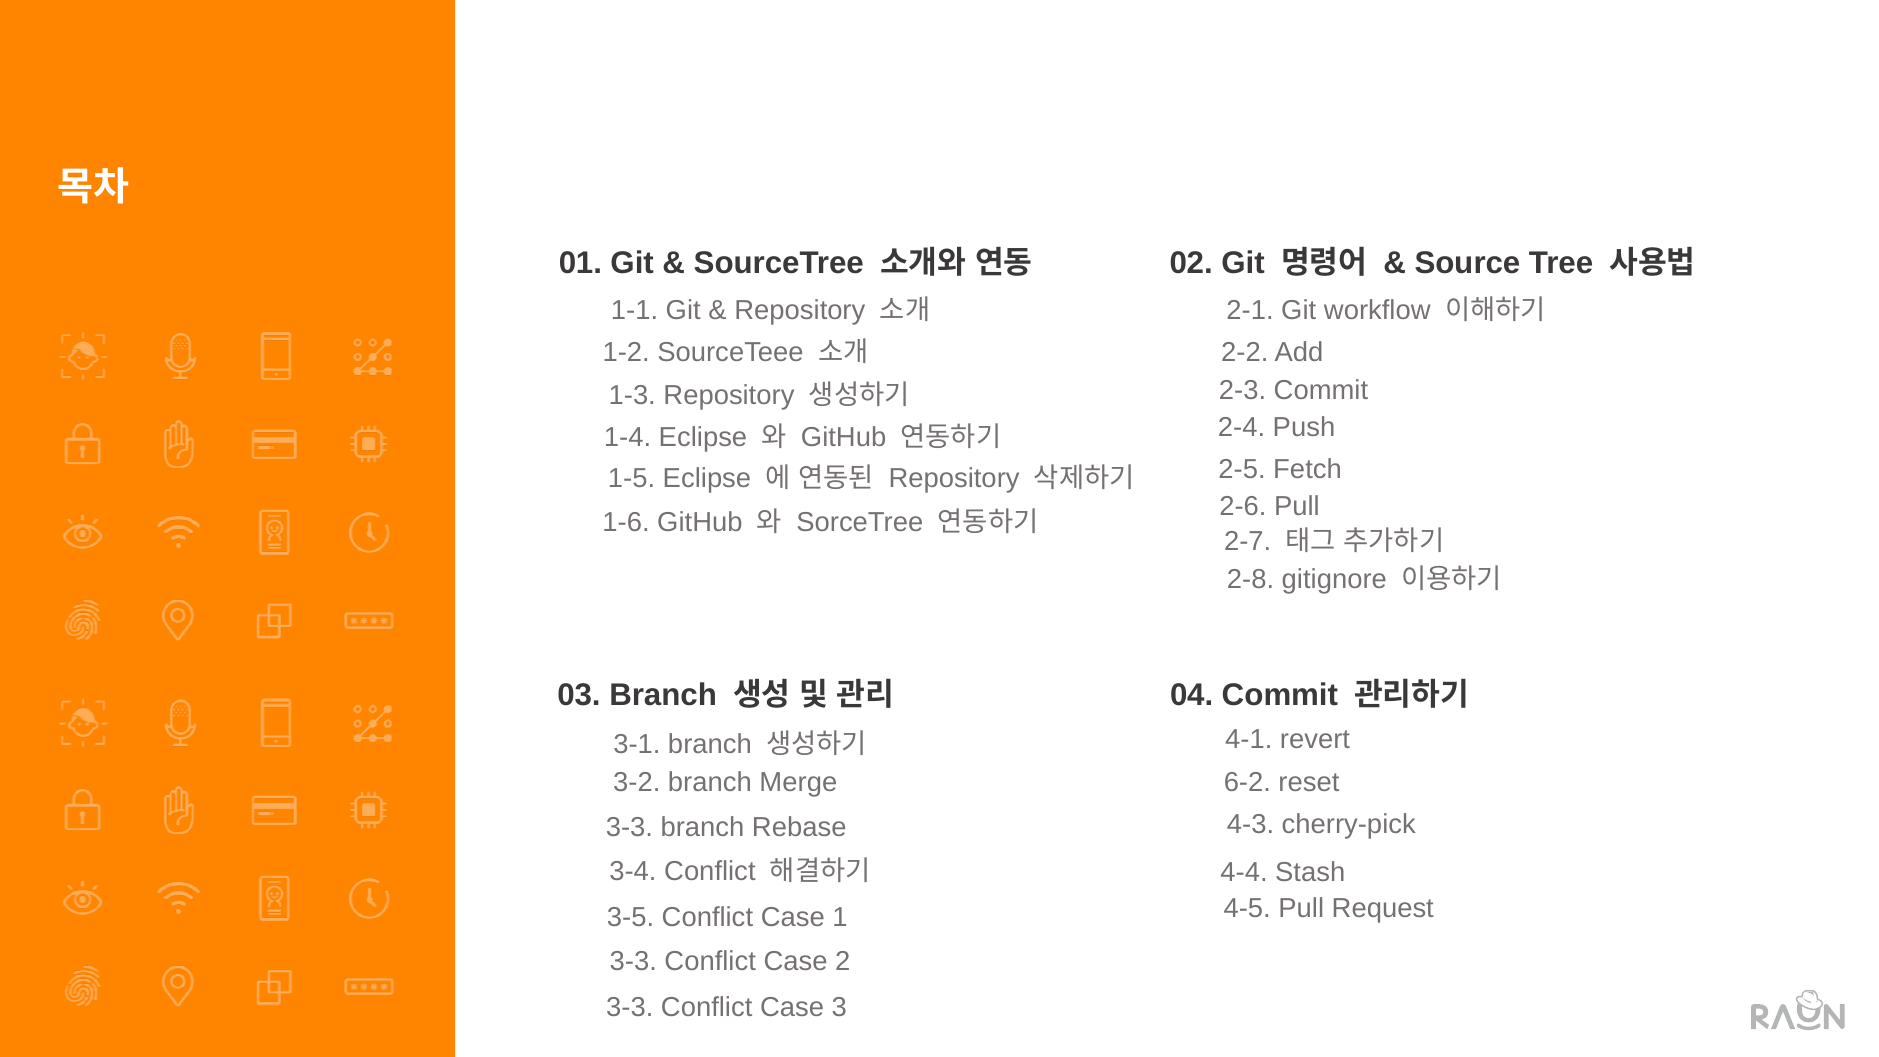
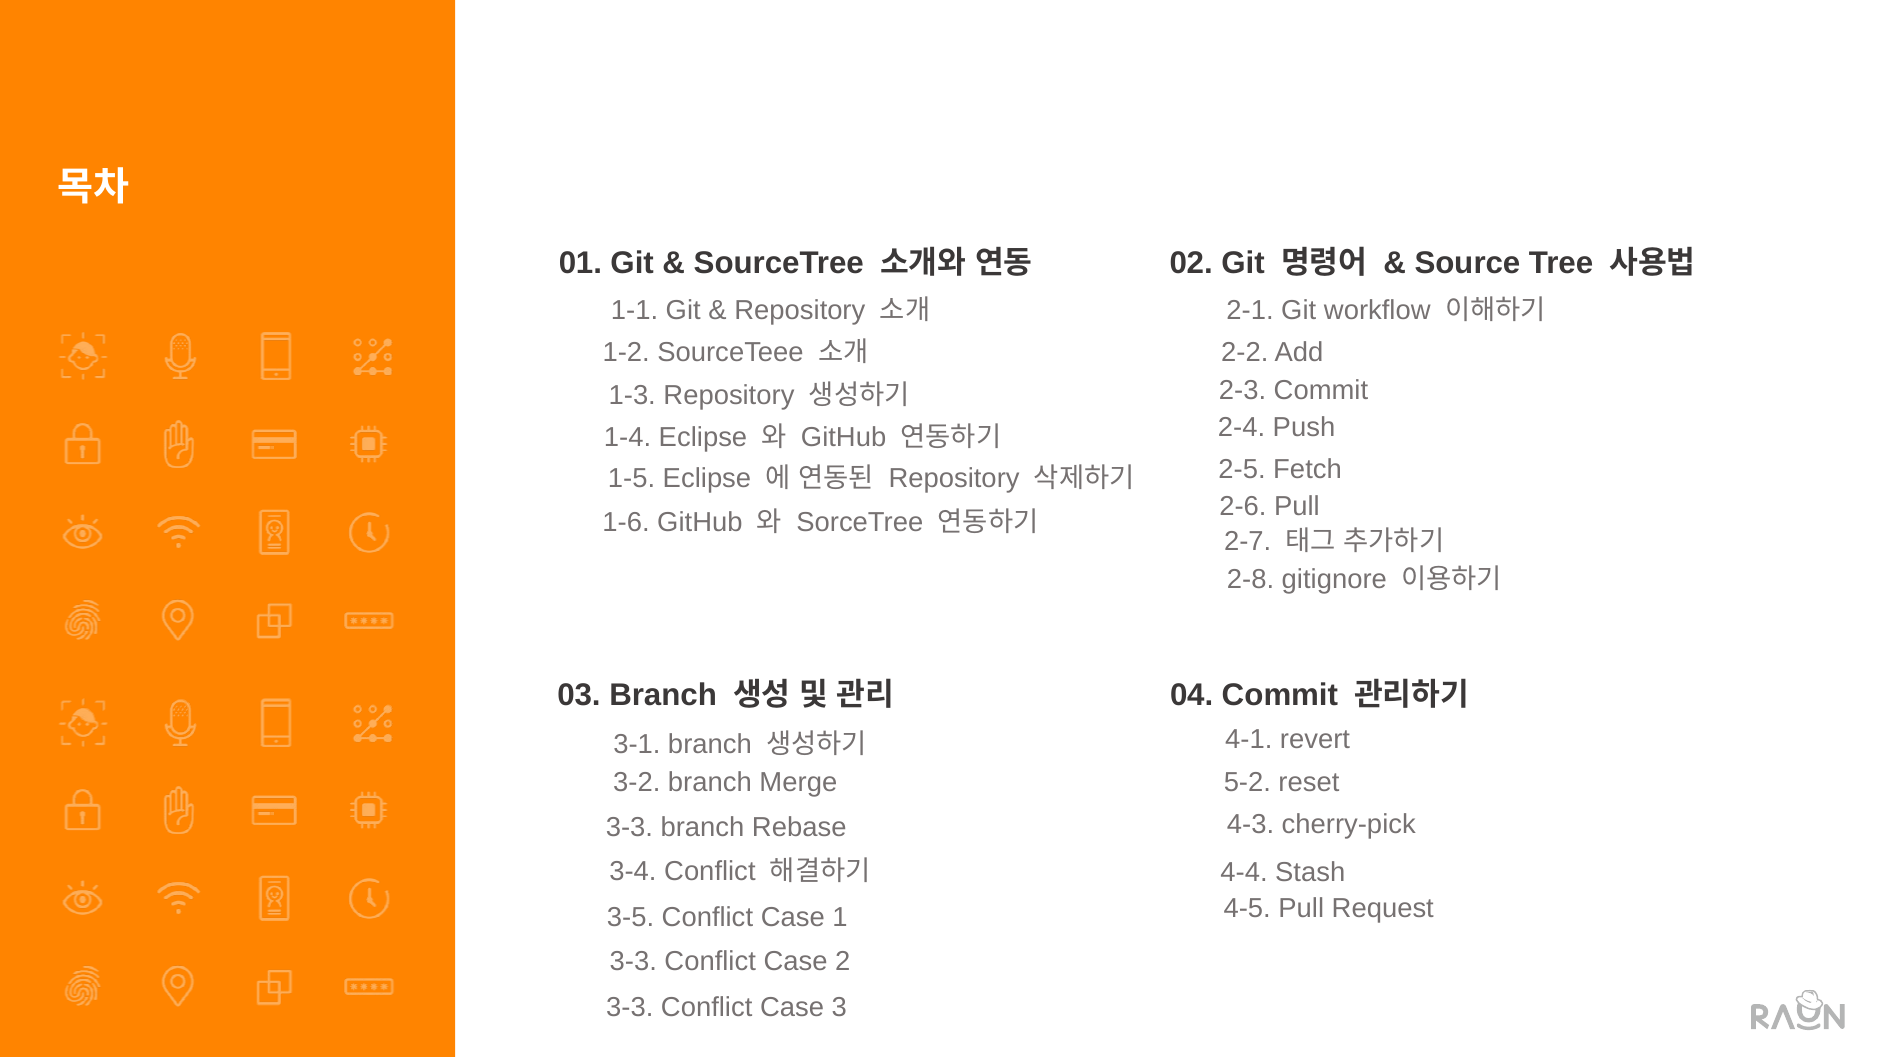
6-2: 6-2 -> 5-2 (1247, 782)
